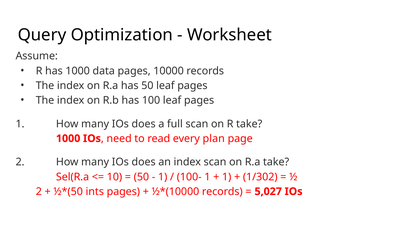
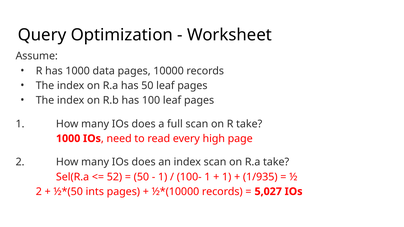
plan: plan -> high (214, 139)
10: 10 -> 52 (114, 177)
1/302: 1/302 -> 1/935 (260, 177)
